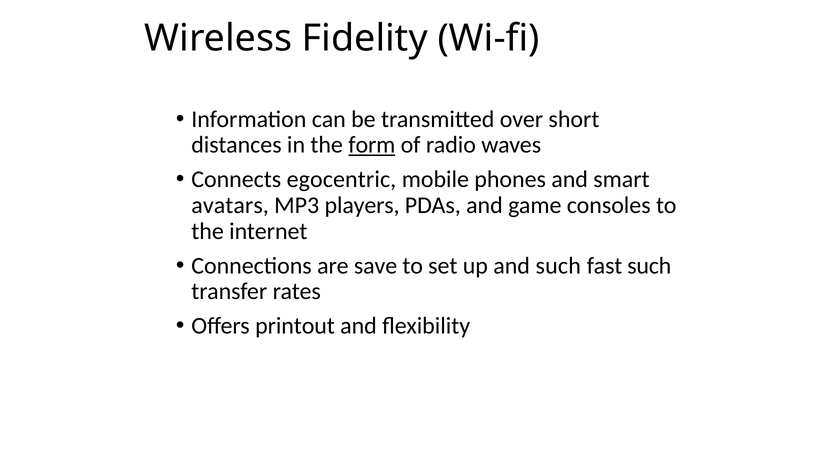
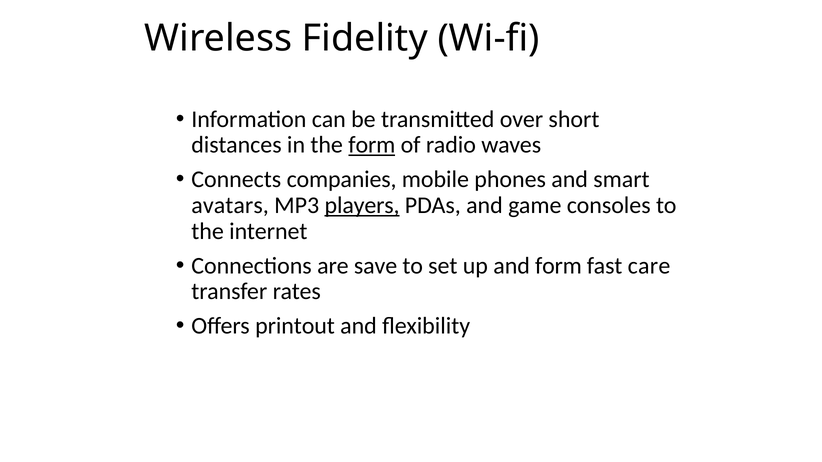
egocentric: egocentric -> companies (342, 180)
players underline: none -> present (362, 206)
and such: such -> form (558, 266)
fast such: such -> care (649, 266)
